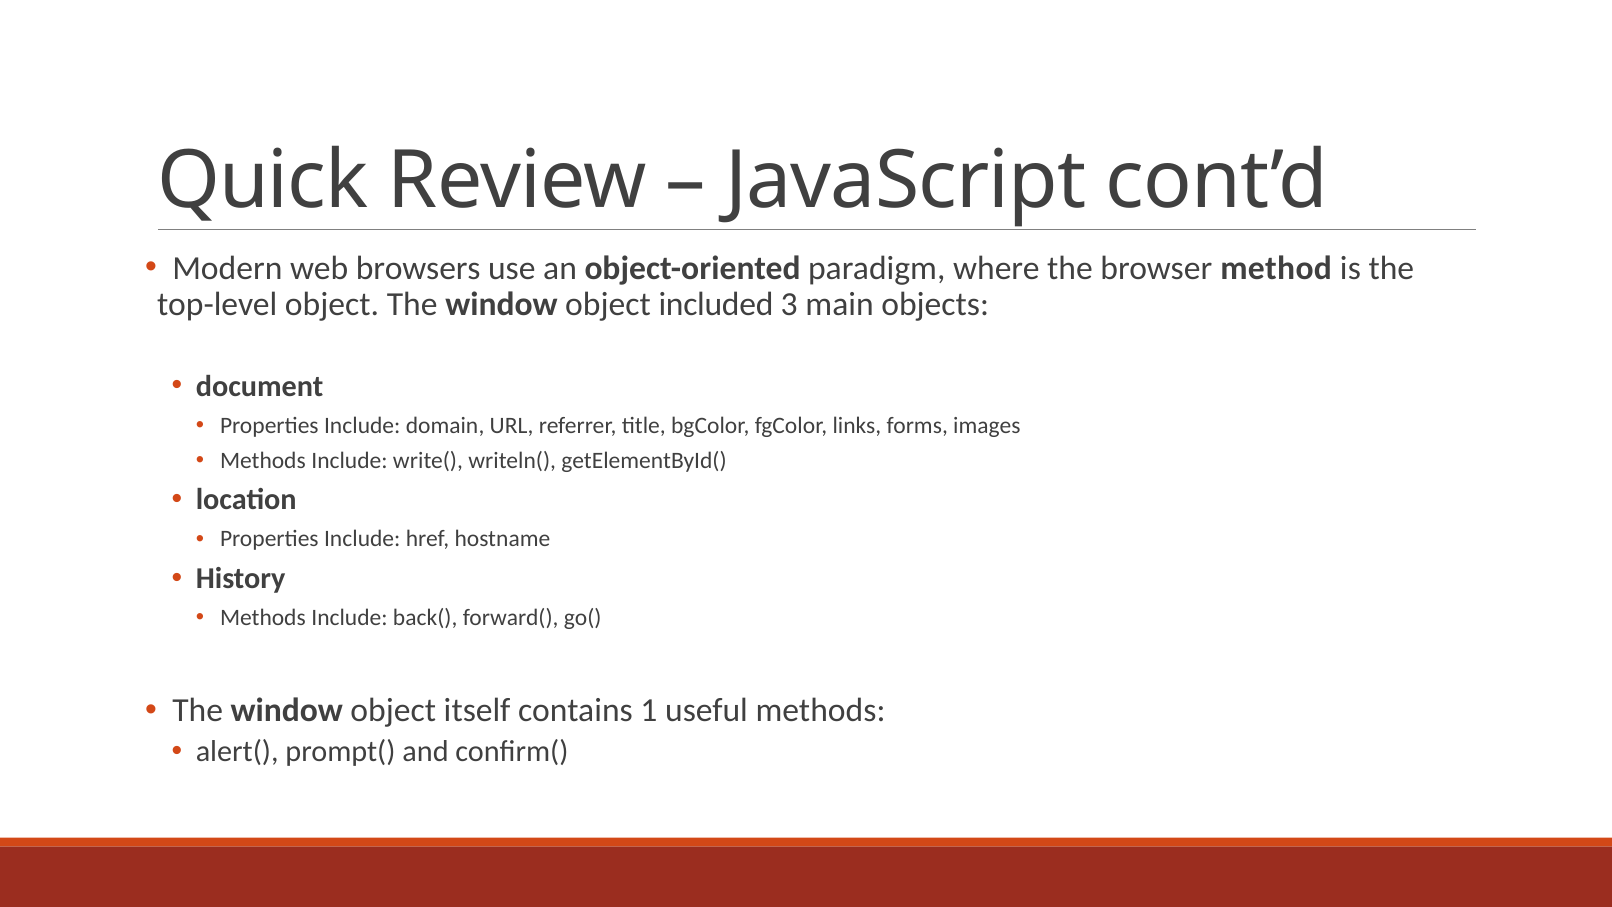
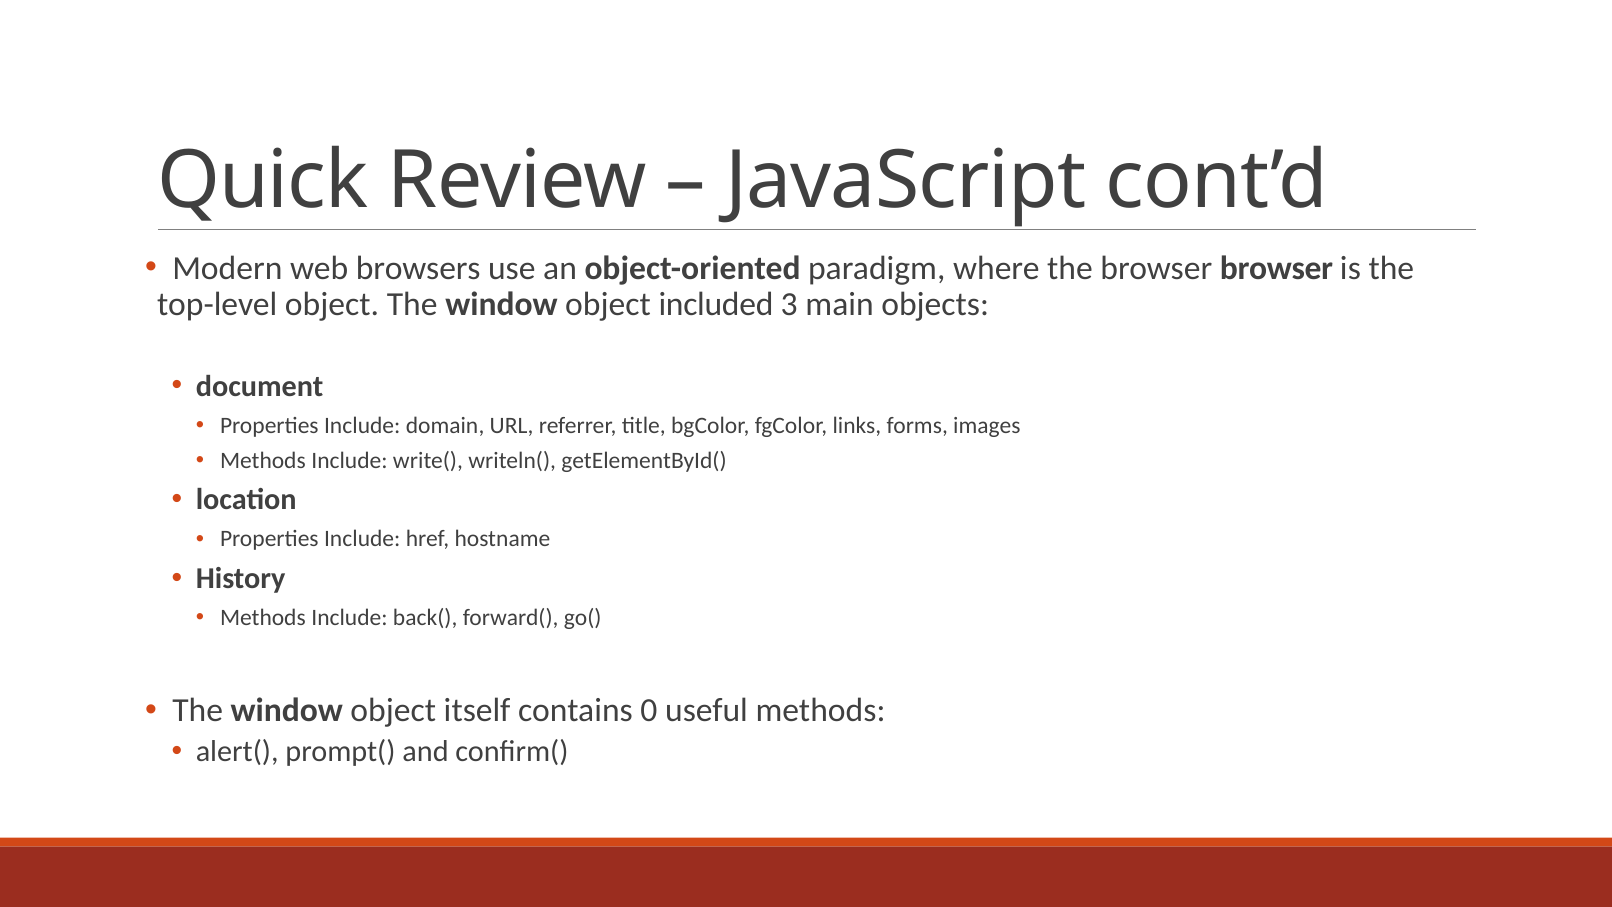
browser method: method -> browser (1276, 268)
1: 1 -> 0 (649, 711)
